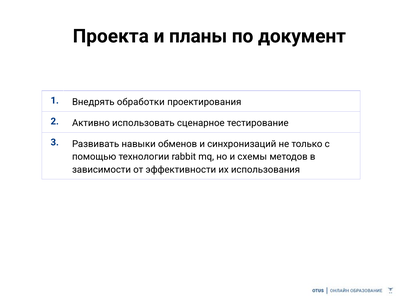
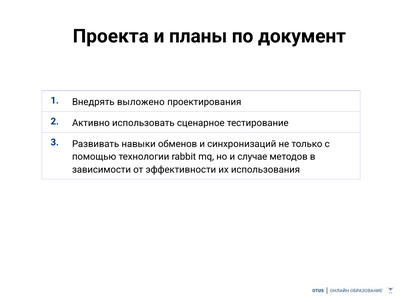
обработки: обработки -> выложено (141, 102)
схемы: схемы -> случае (252, 157)
